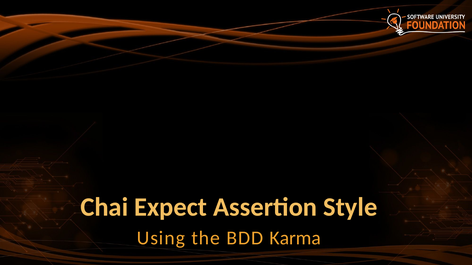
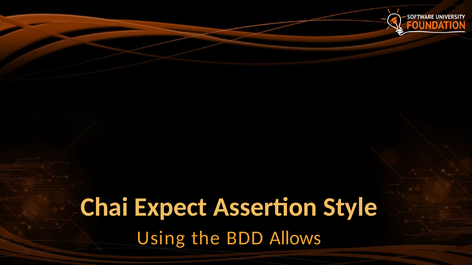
Karma: Karma -> Allows (295, 239)
